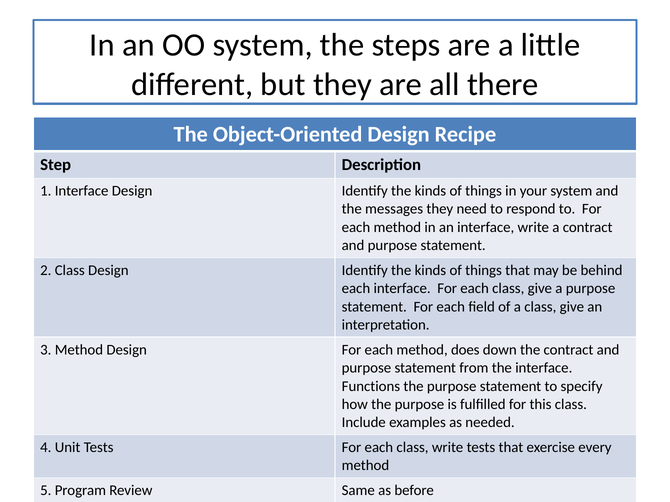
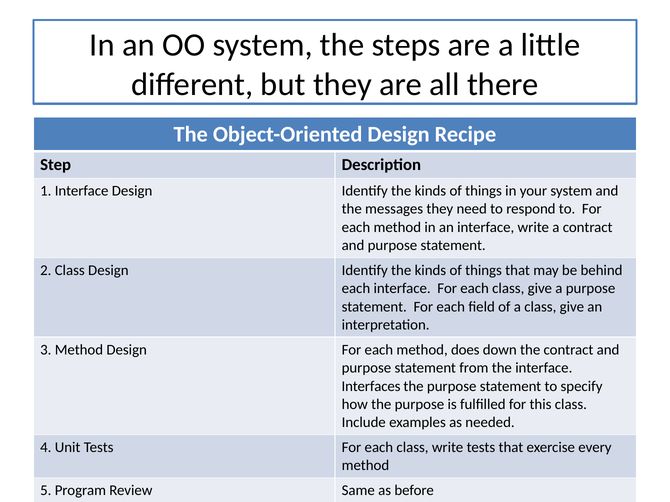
Functions: Functions -> Interfaces (371, 386)
